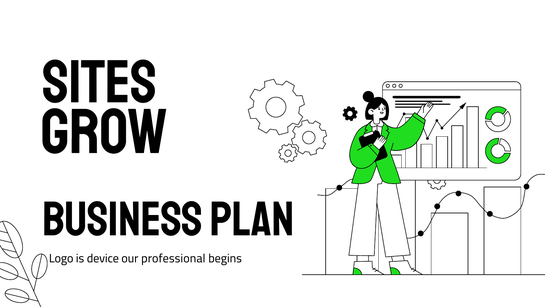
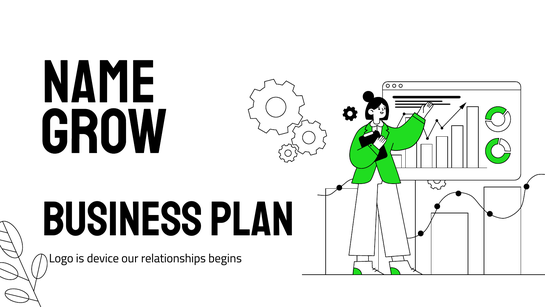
Sites: Sites -> Name (99, 83)
professional: professional -> relationships (173, 258)
